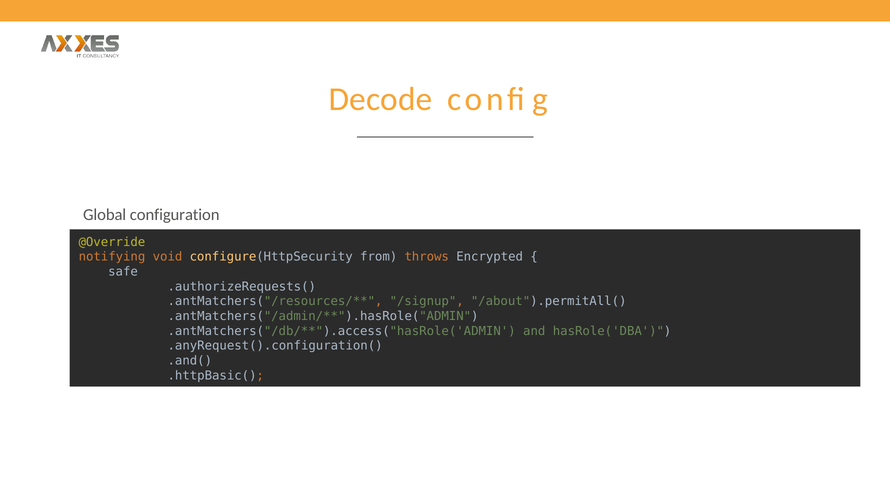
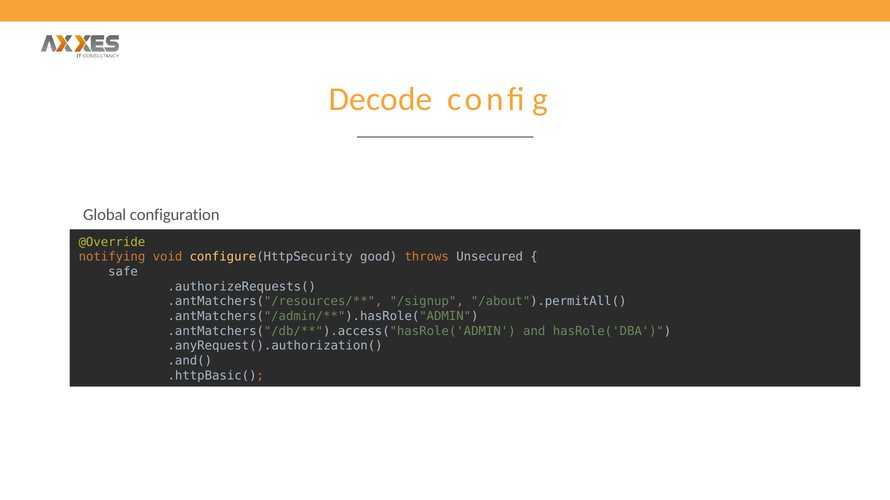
from: from -> good (379, 257)
Encrypted: Encrypted -> Unsecured (490, 257)
.anyRequest().configuration(: .anyRequest().configuration( -> .anyRequest().authorization( (275, 346)
